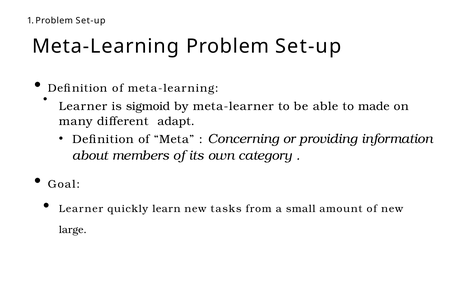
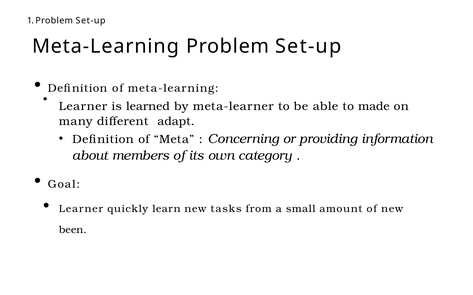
sigmoid: sigmoid -> learned (148, 106)
large: large -> been (73, 230)
